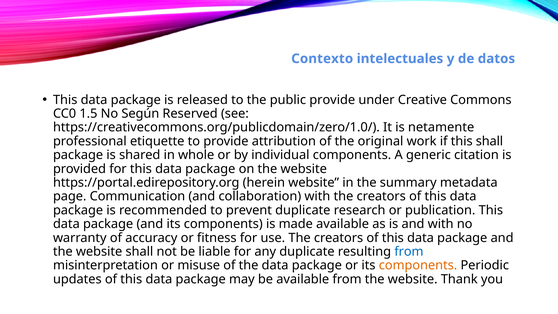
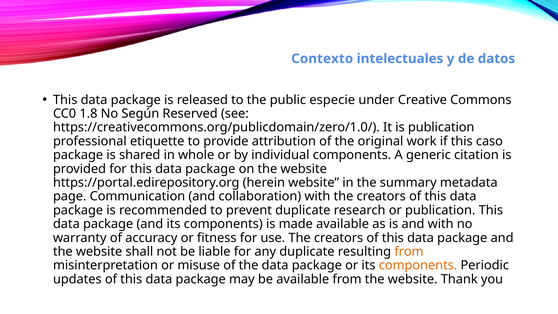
public provide: provide -> especie (332, 100)
1.5: 1.5 -> 1.8 (88, 114)
is netamente: netamente -> publication (441, 127)
this shall: shall -> caso (489, 141)
from colour: blue -> orange (409, 252)
